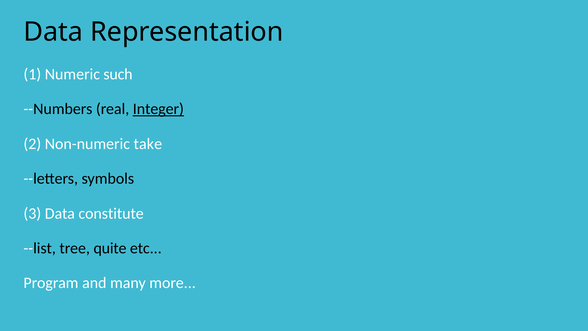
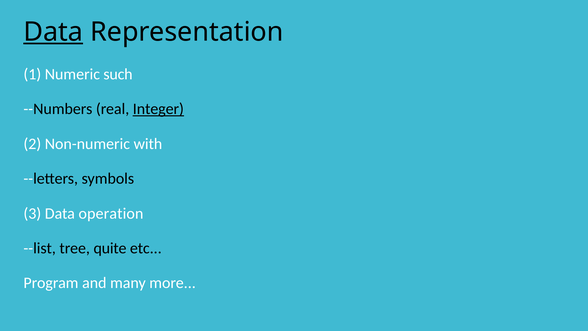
Data underline: none -> present (53, 32)
take: take -> with (148, 144)
constitute: constitute -> operation (111, 213)
